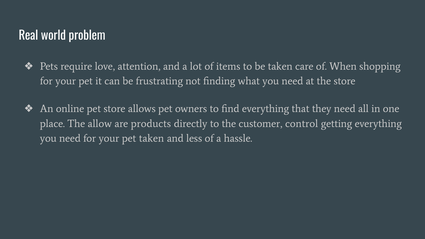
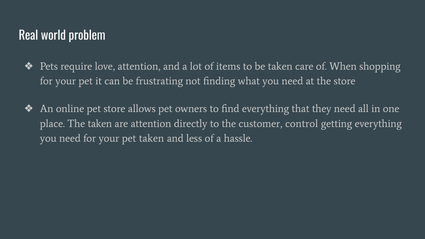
The allow: allow -> taken (100, 124)
are products: products -> attention (151, 124)
